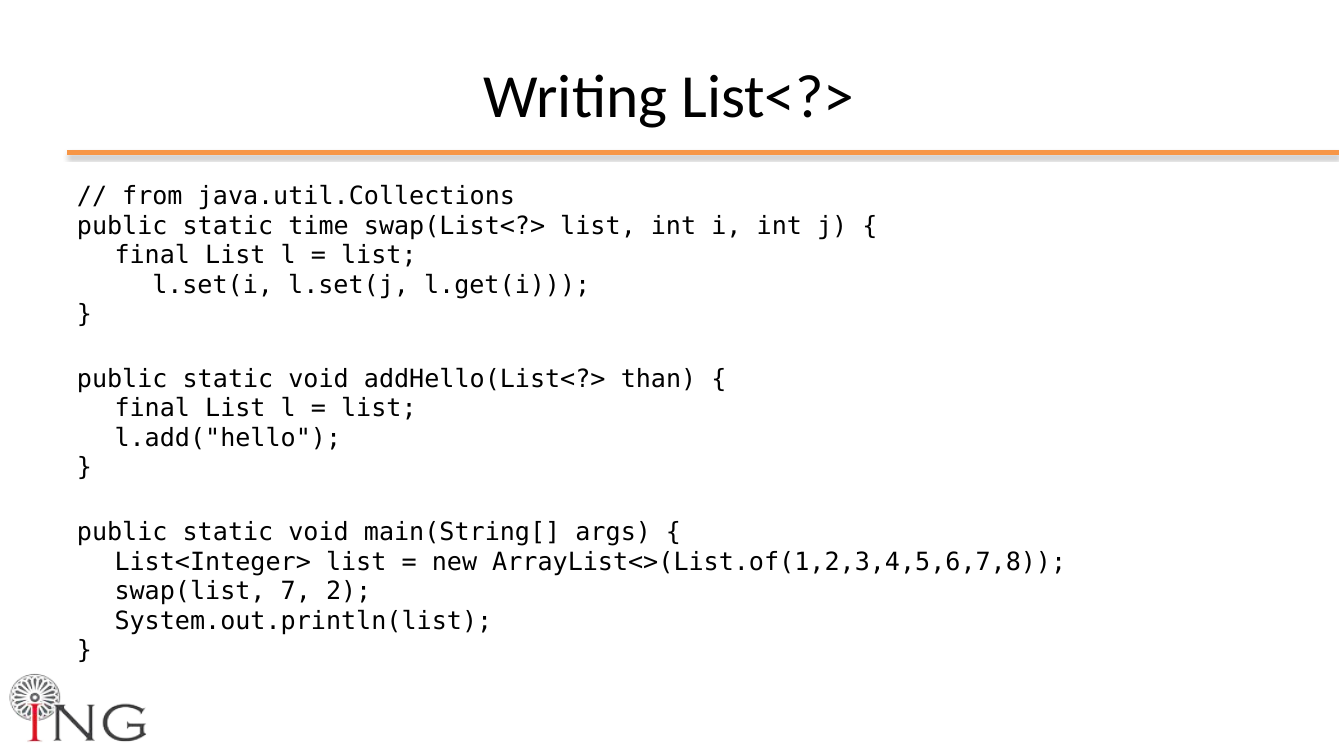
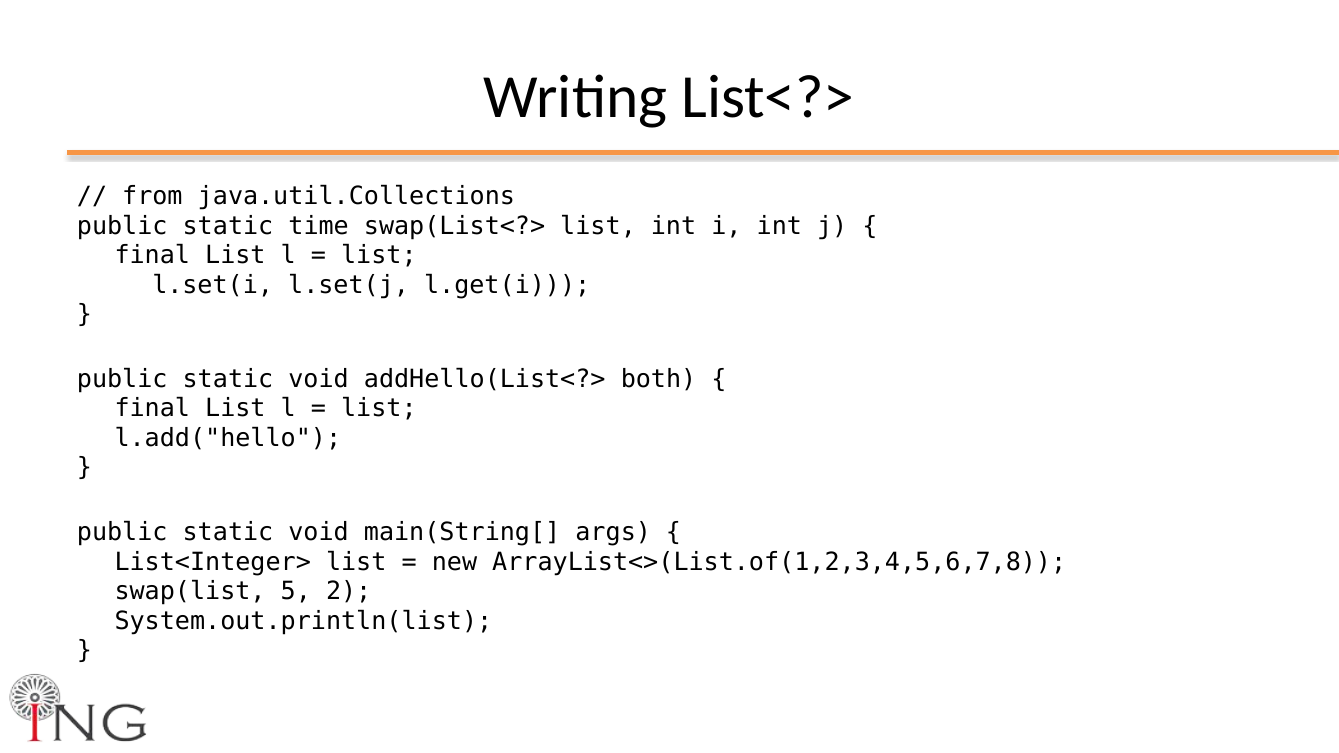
than: than -> both (659, 379)
7: 7 -> 5 (296, 592)
